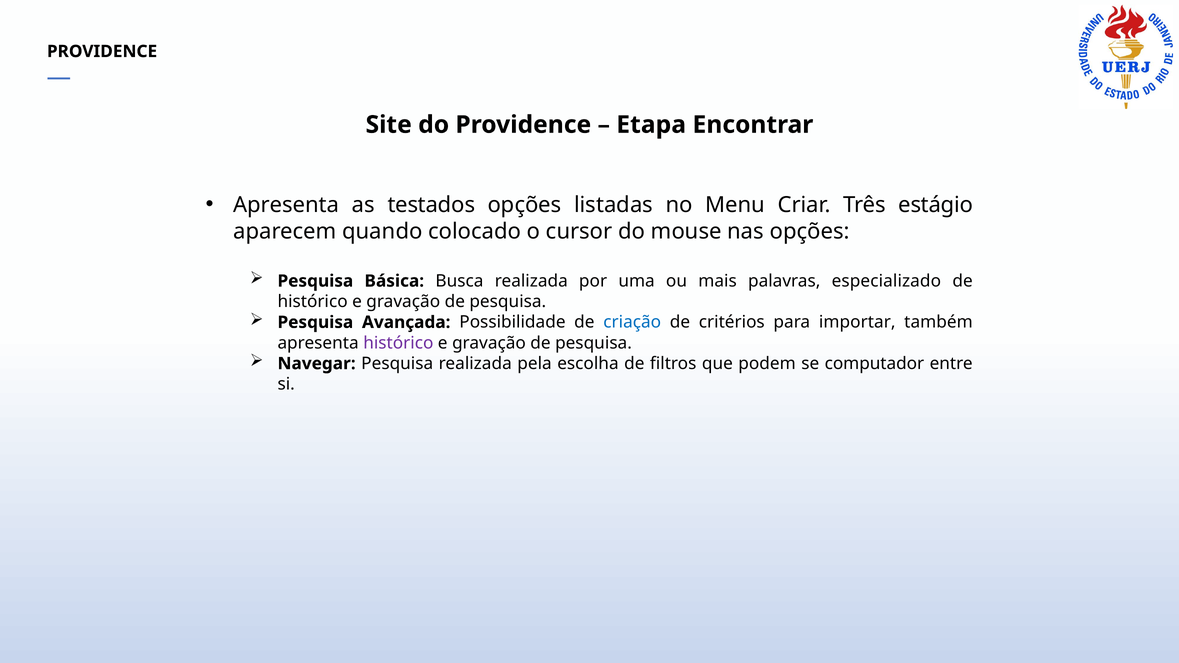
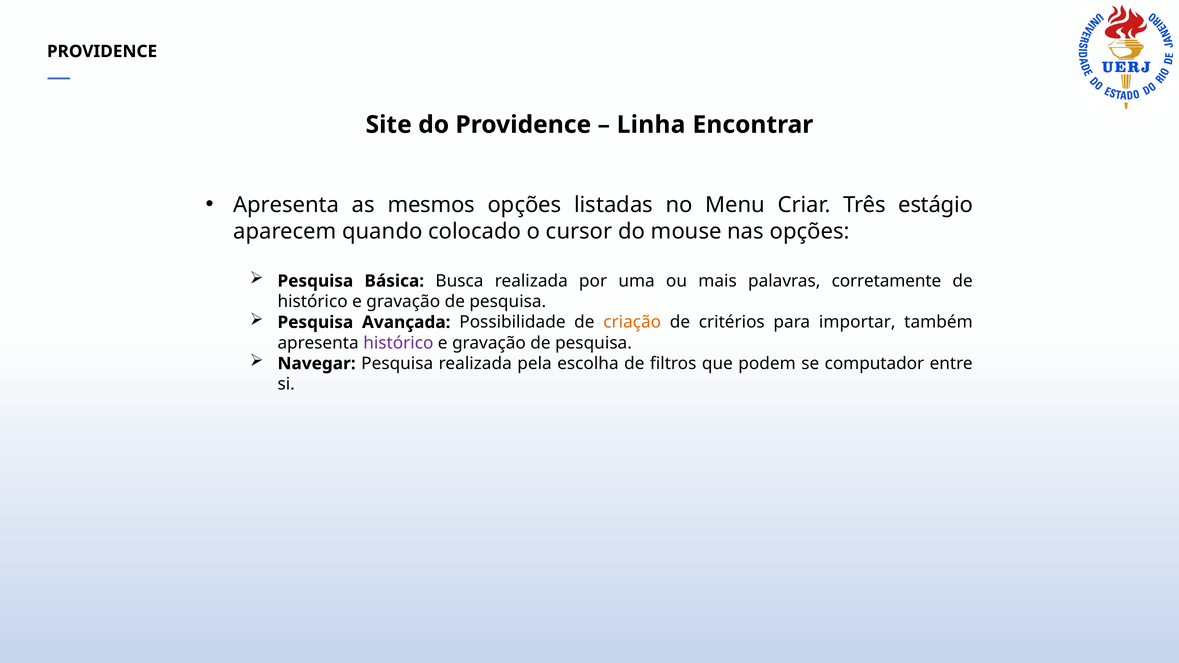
Etapa: Etapa -> Linha (651, 125)
testados: testados -> mesmos (431, 205)
especializado: especializado -> corretamente (886, 281)
criação colour: blue -> orange (632, 322)
